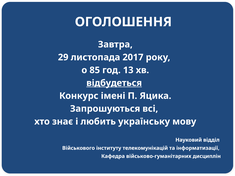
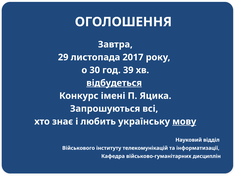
85: 85 -> 30 (95, 70)
13: 13 -> 39 (128, 70)
мову underline: none -> present (184, 122)
